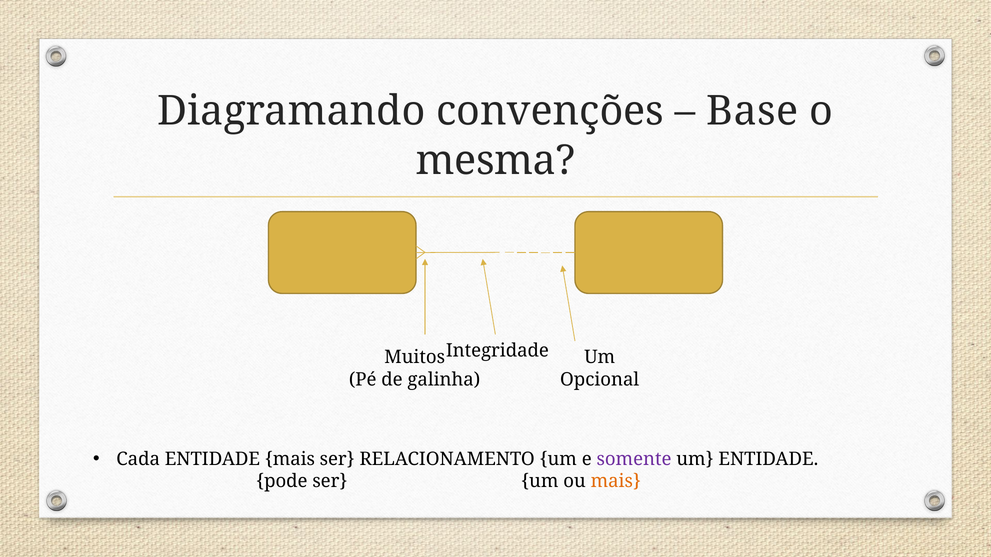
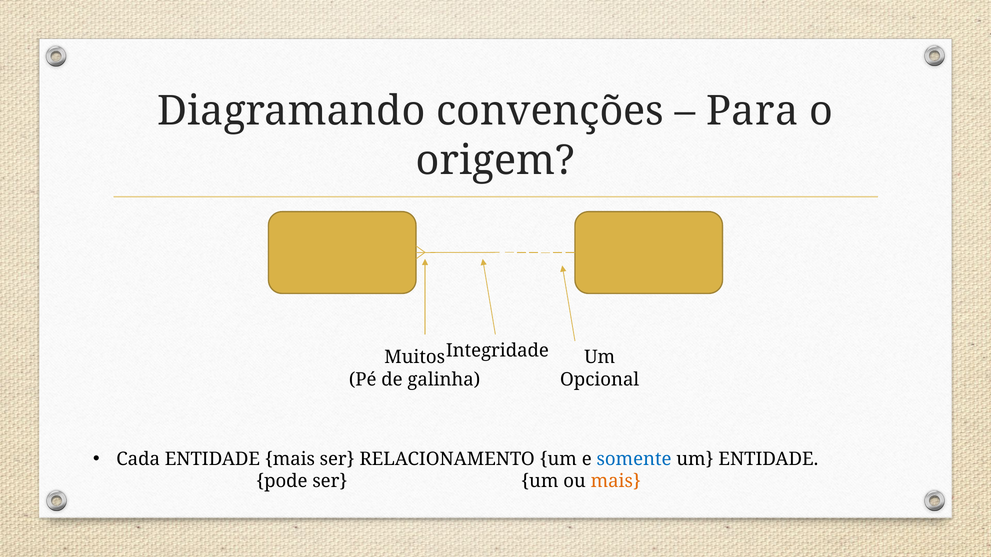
Base: Base -> Para (752, 111)
mesma: mesma -> origem (495, 161)
somente colour: purple -> blue (634, 459)
